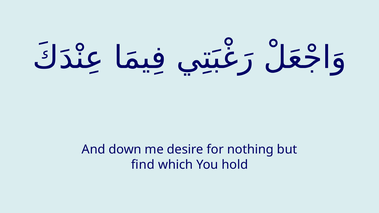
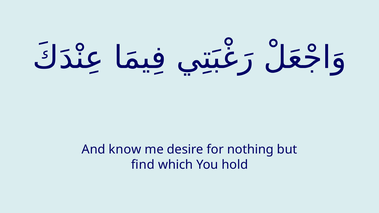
down: down -> know (125, 150)
